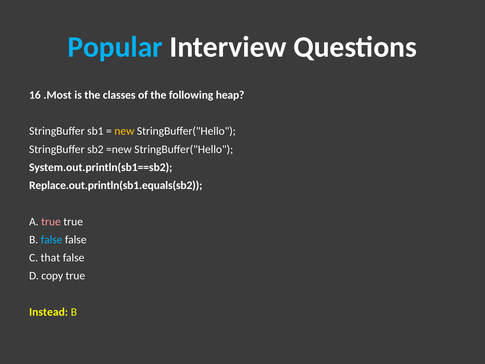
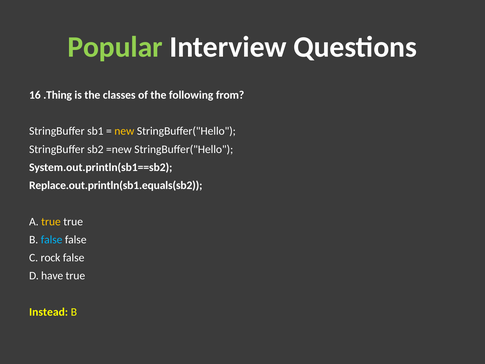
Popular colour: light blue -> light green (115, 47)
.Most: .Most -> .Thing (58, 95)
heap: heap -> from (230, 95)
true colour: pink -> yellow (51, 221)
that: that -> rock (50, 258)
copy: copy -> have (52, 276)
